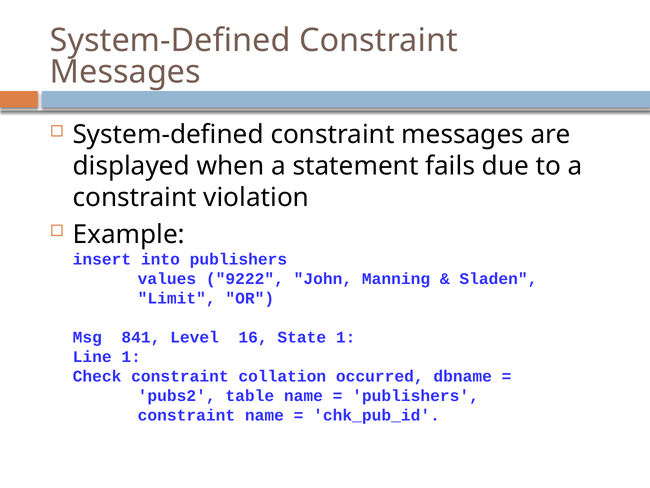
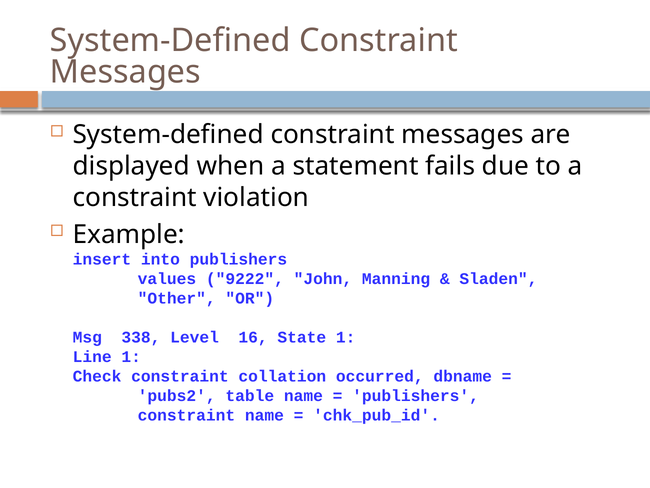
Limit: Limit -> Other (177, 298)
841: 841 -> 338 (141, 337)
